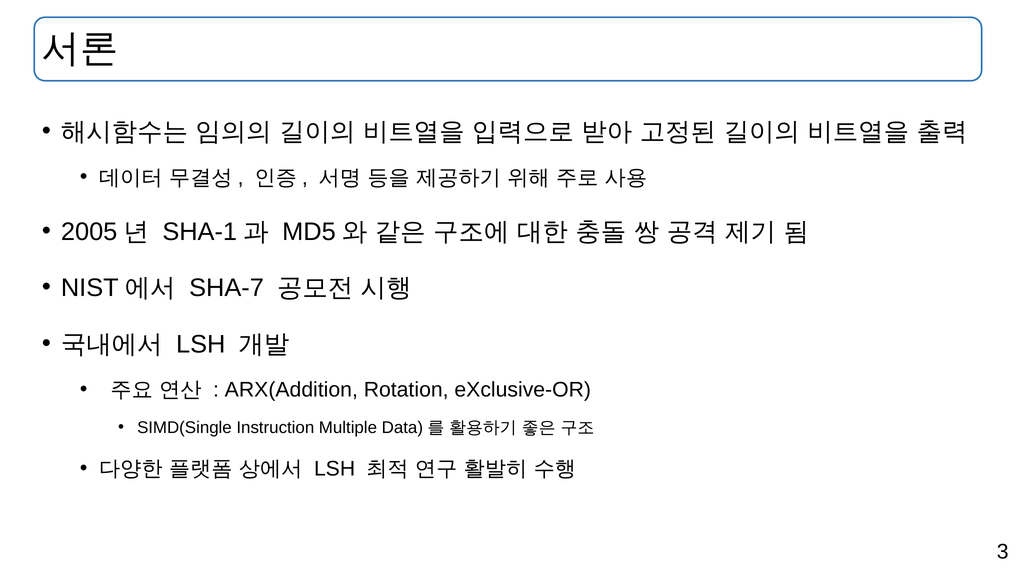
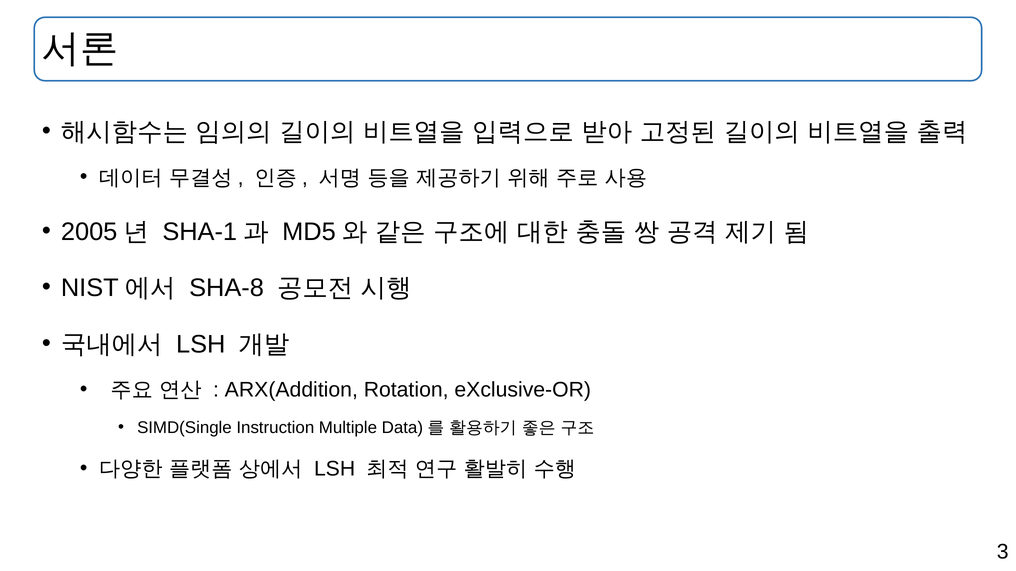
SHA-7: SHA-7 -> SHA-8 (227, 288)
